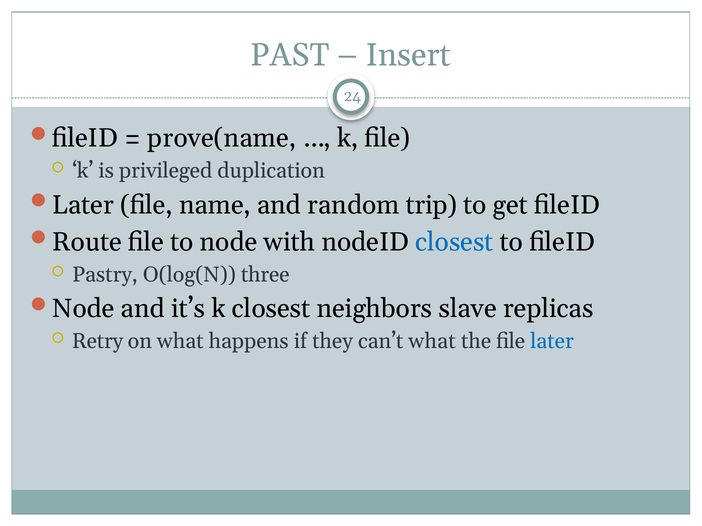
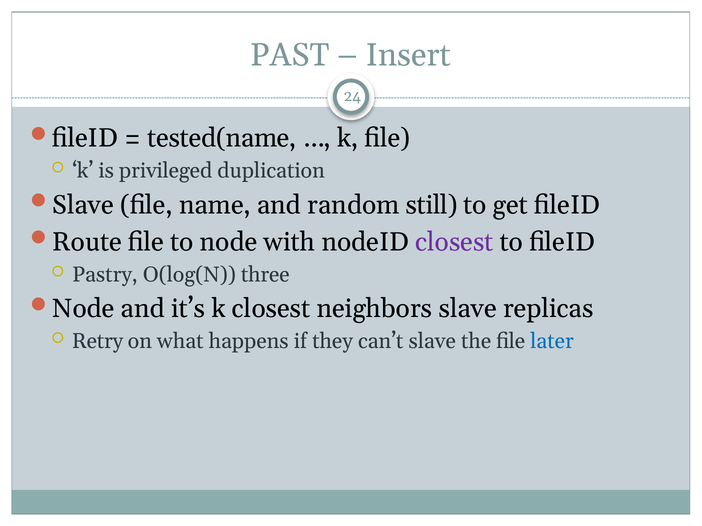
prove(name: prove(name -> tested(name (222, 138)
Later: Later -> Slave (83, 205)
trip: trip -> still (432, 205)
closest colour: blue -> purple (454, 242)
can’t what: what -> slave (432, 342)
